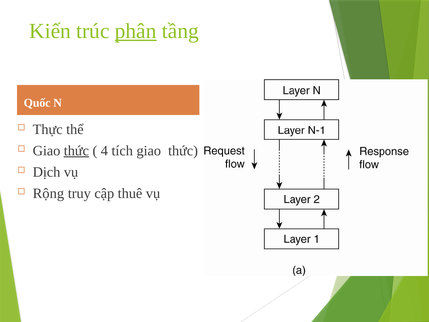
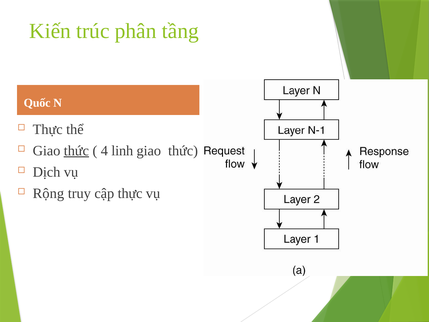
phân underline: present -> none (136, 31)
tích: tích -> linh (122, 151)
cập thuê: thuê -> thực (130, 193)
